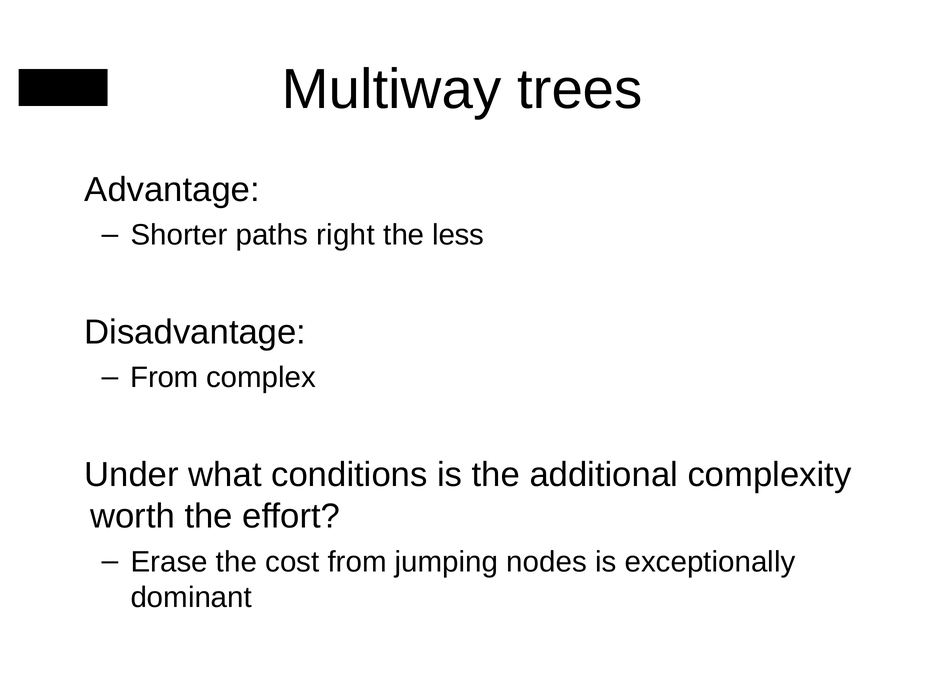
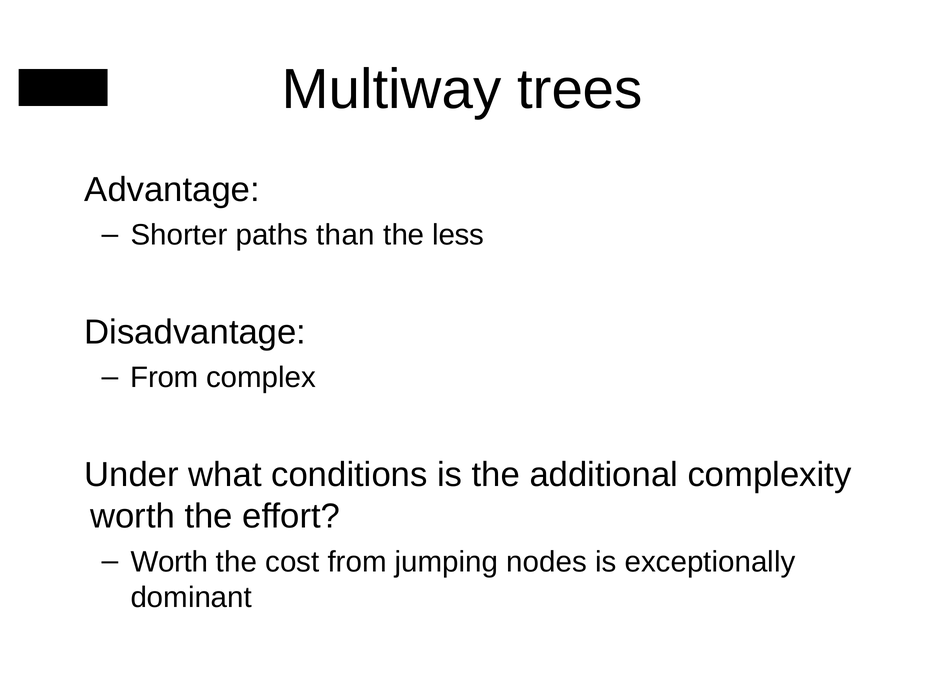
right: right -> than (346, 235)
Erase: Erase -> Worth (169, 562)
